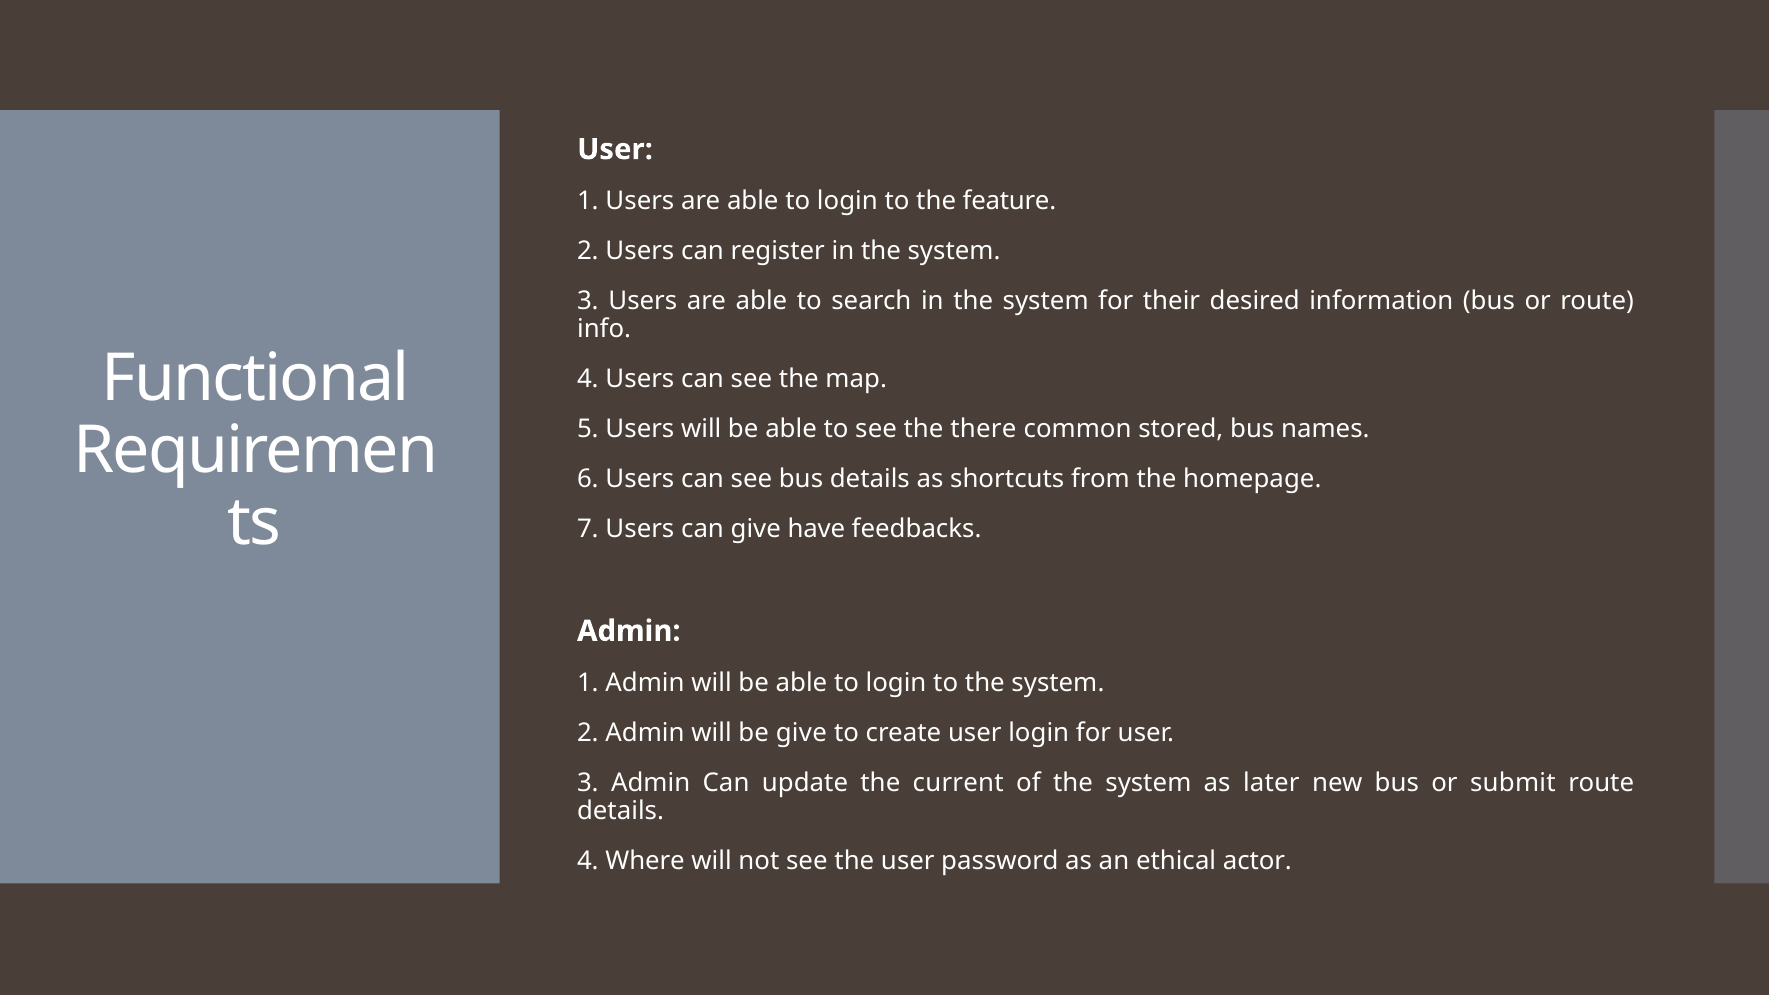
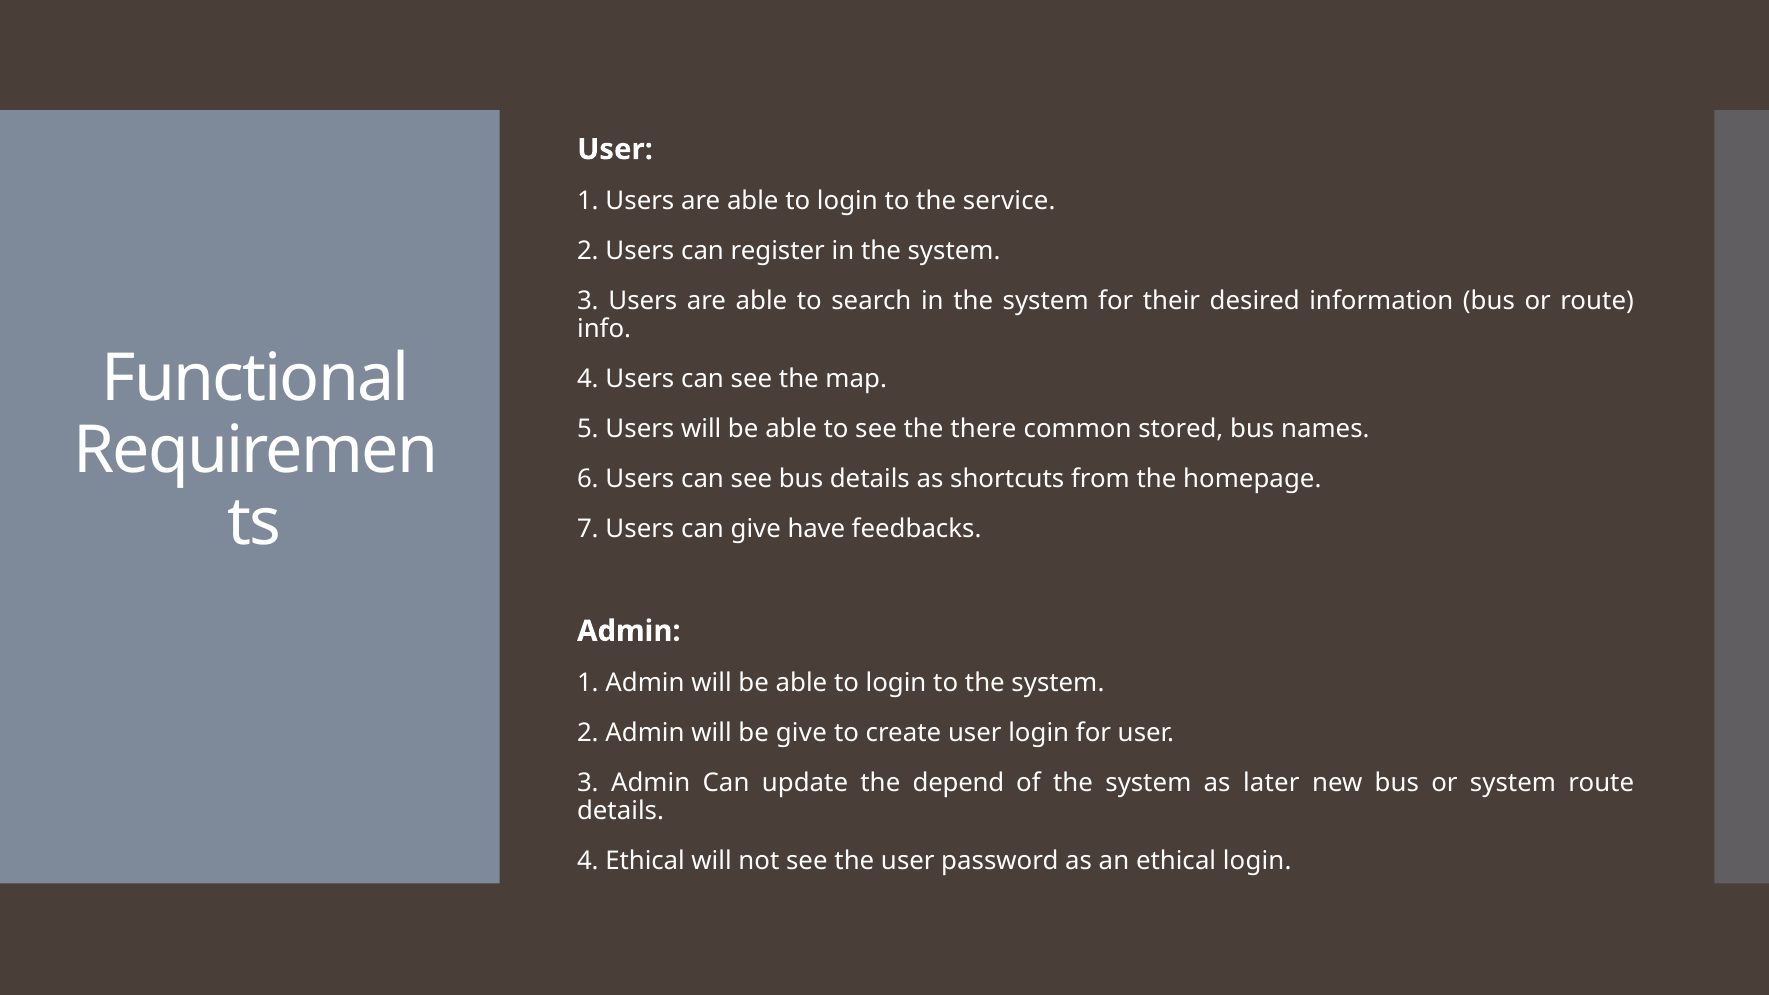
feature: feature -> service (1009, 201)
current: current -> depend (958, 783)
or submit: submit -> system (1513, 783)
4 Where: Where -> Ethical (645, 861)
ethical actor: actor -> login (1257, 861)
